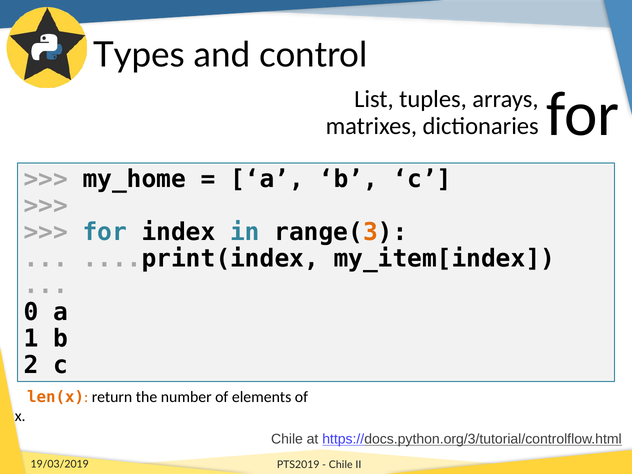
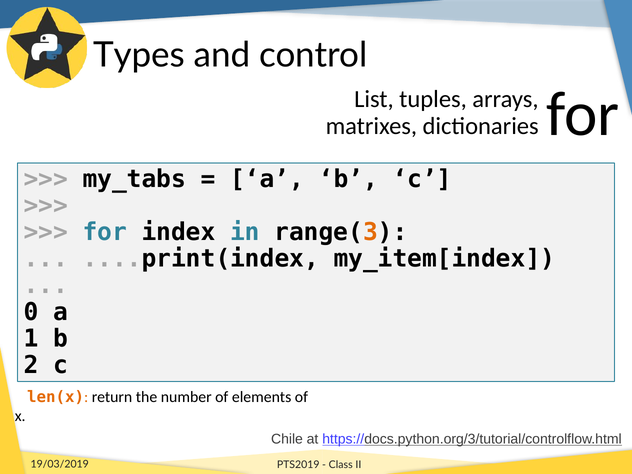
my_home: my_home -> my_tabs (134, 179)
Chile: Chile -> Class (341, 465)
